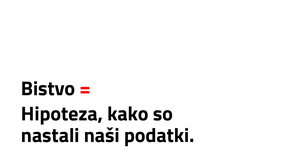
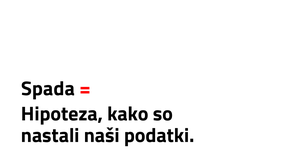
Bistvo: Bistvo -> Spada (48, 89)
